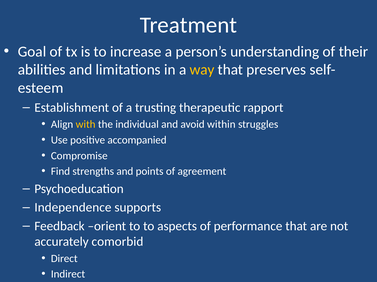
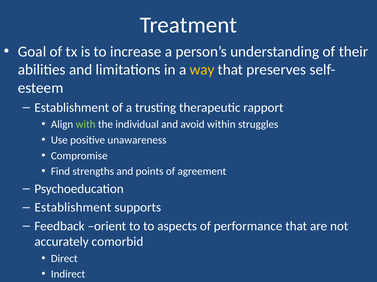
with colour: yellow -> light green (86, 125)
accompanied: accompanied -> unawareness (137, 140)
Independence: Independence -> Establishment (73, 208)
